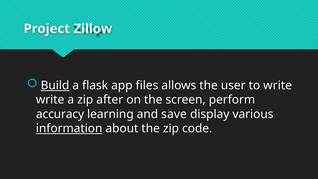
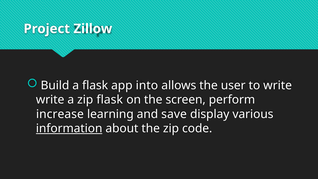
Build underline: present -> none (55, 85)
files: files -> into (147, 85)
zip after: after -> flask (110, 100)
accuracy: accuracy -> increase (60, 114)
